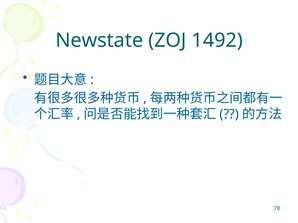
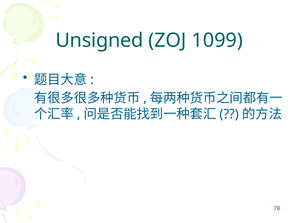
Newstate: Newstate -> Unsigned (99, 40)
1492: 1492 -> 1099 (217, 40)
